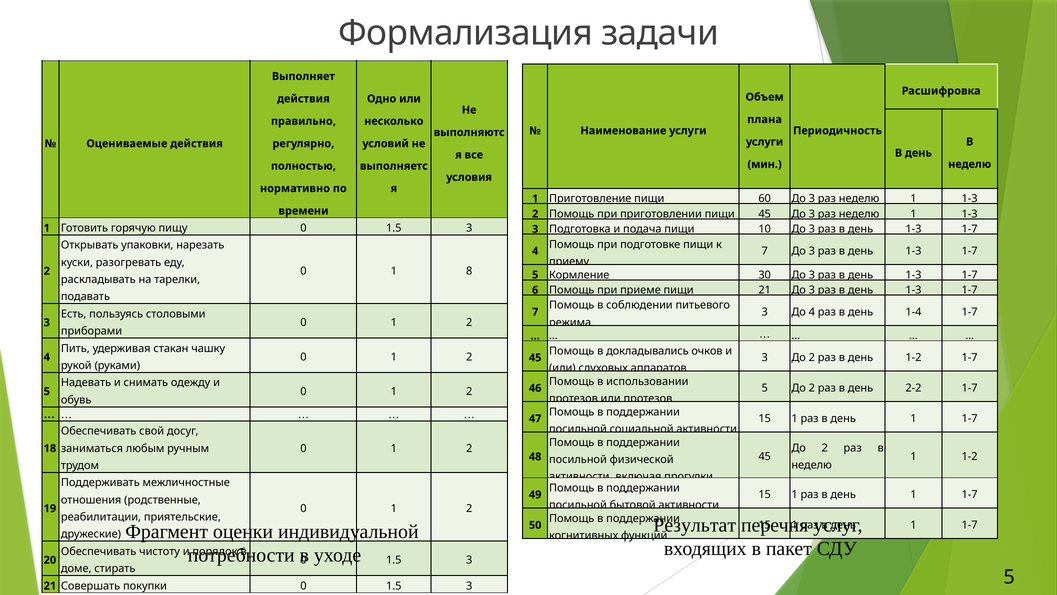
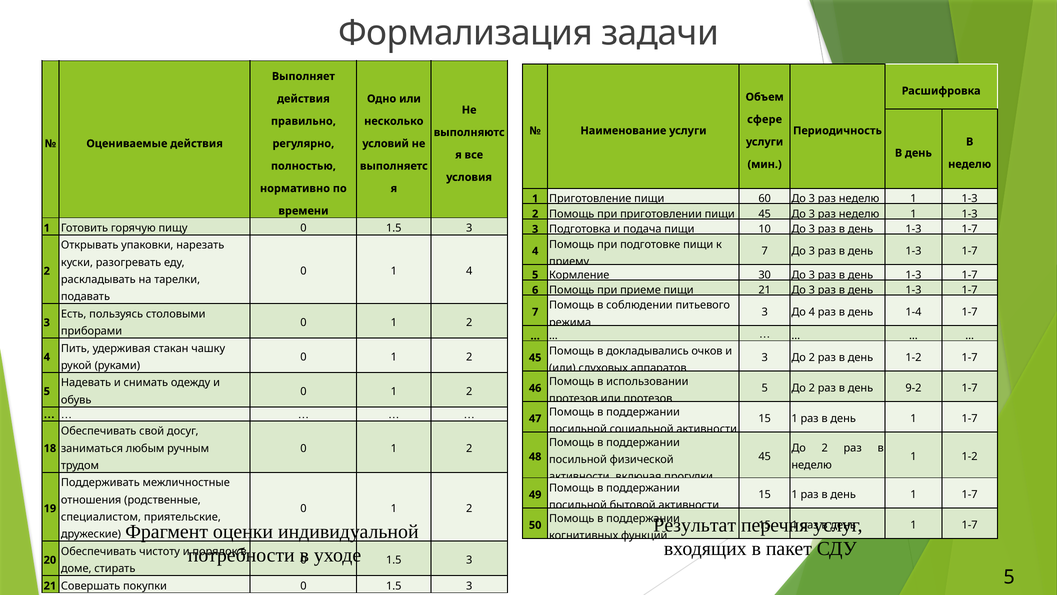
плана: плана -> сфере (765, 119)
1 8: 8 -> 4 (469, 271)
2-2: 2-2 -> 9-2 (913, 388)
реабилитации: реабилитации -> специалистом (101, 517)
